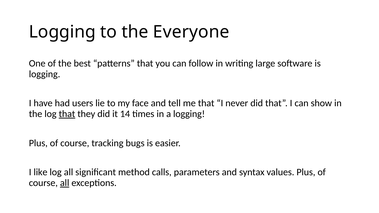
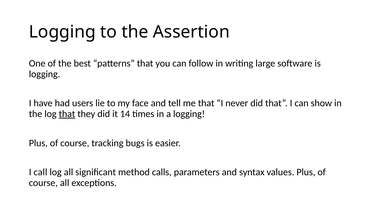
Everyone: Everyone -> Assertion (191, 32)
like: like -> call (40, 172)
all underline: present -> none (65, 183)
